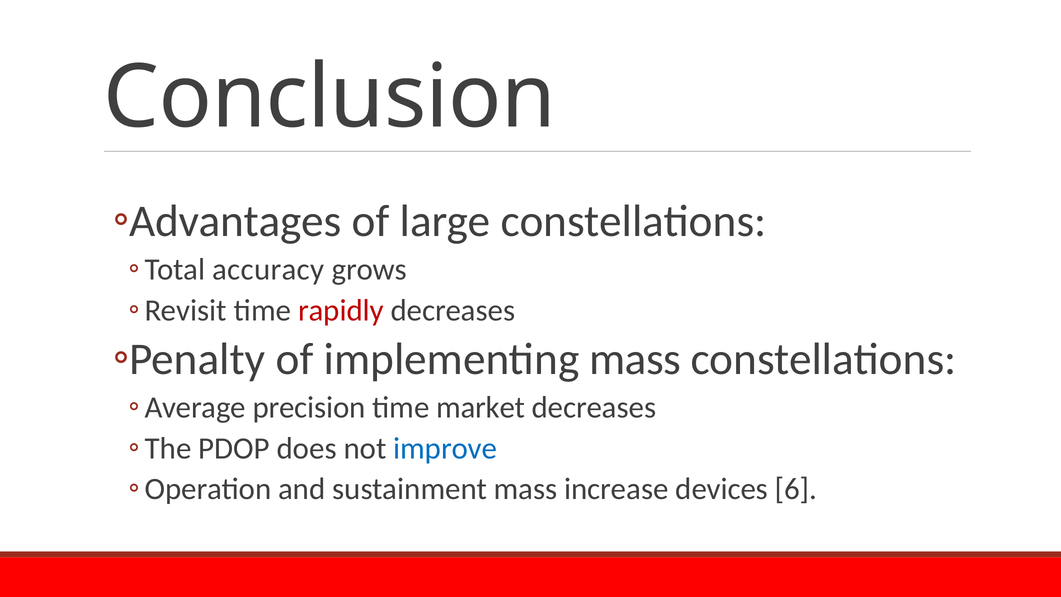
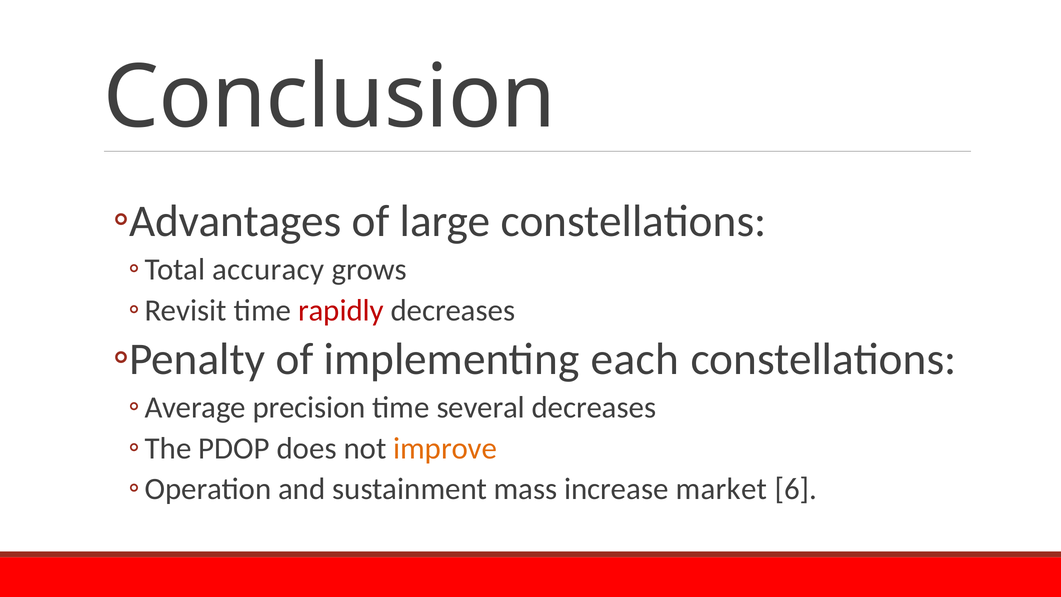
implementing mass: mass -> each (635, 359)
market: market -> several (481, 408)
improve colour: blue -> orange (445, 448)
devices: devices -> market (721, 489)
